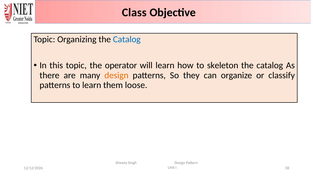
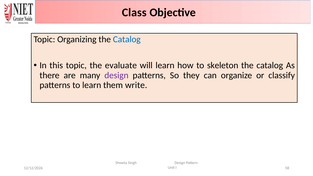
operator: operator -> evaluate (121, 65)
design colour: orange -> purple (116, 75)
loose: loose -> write (136, 85)
